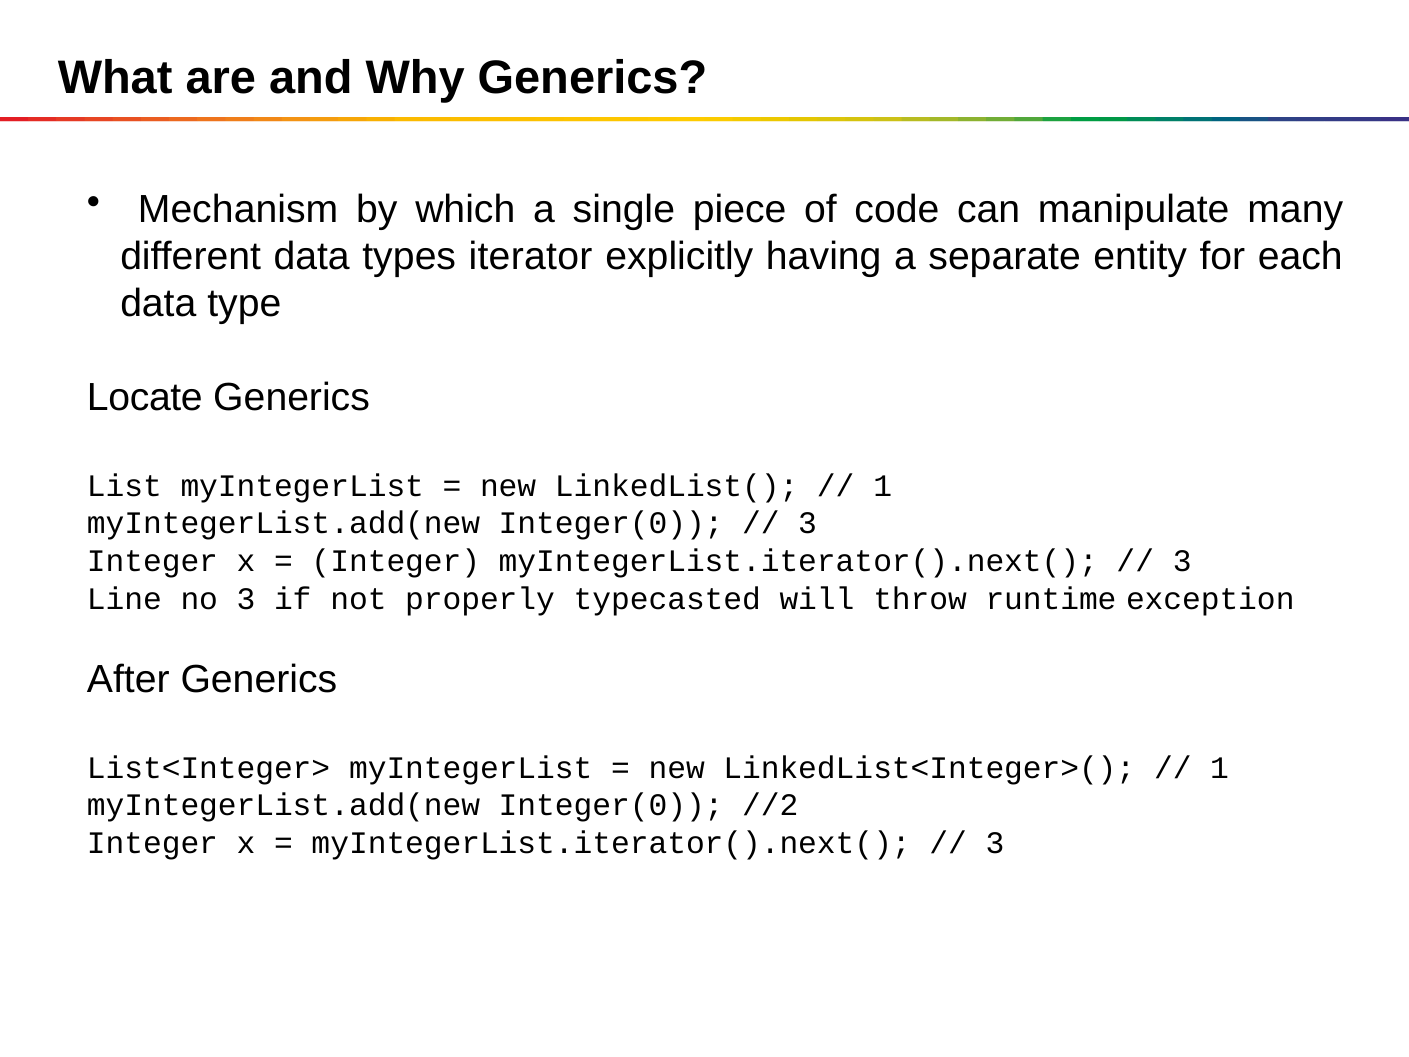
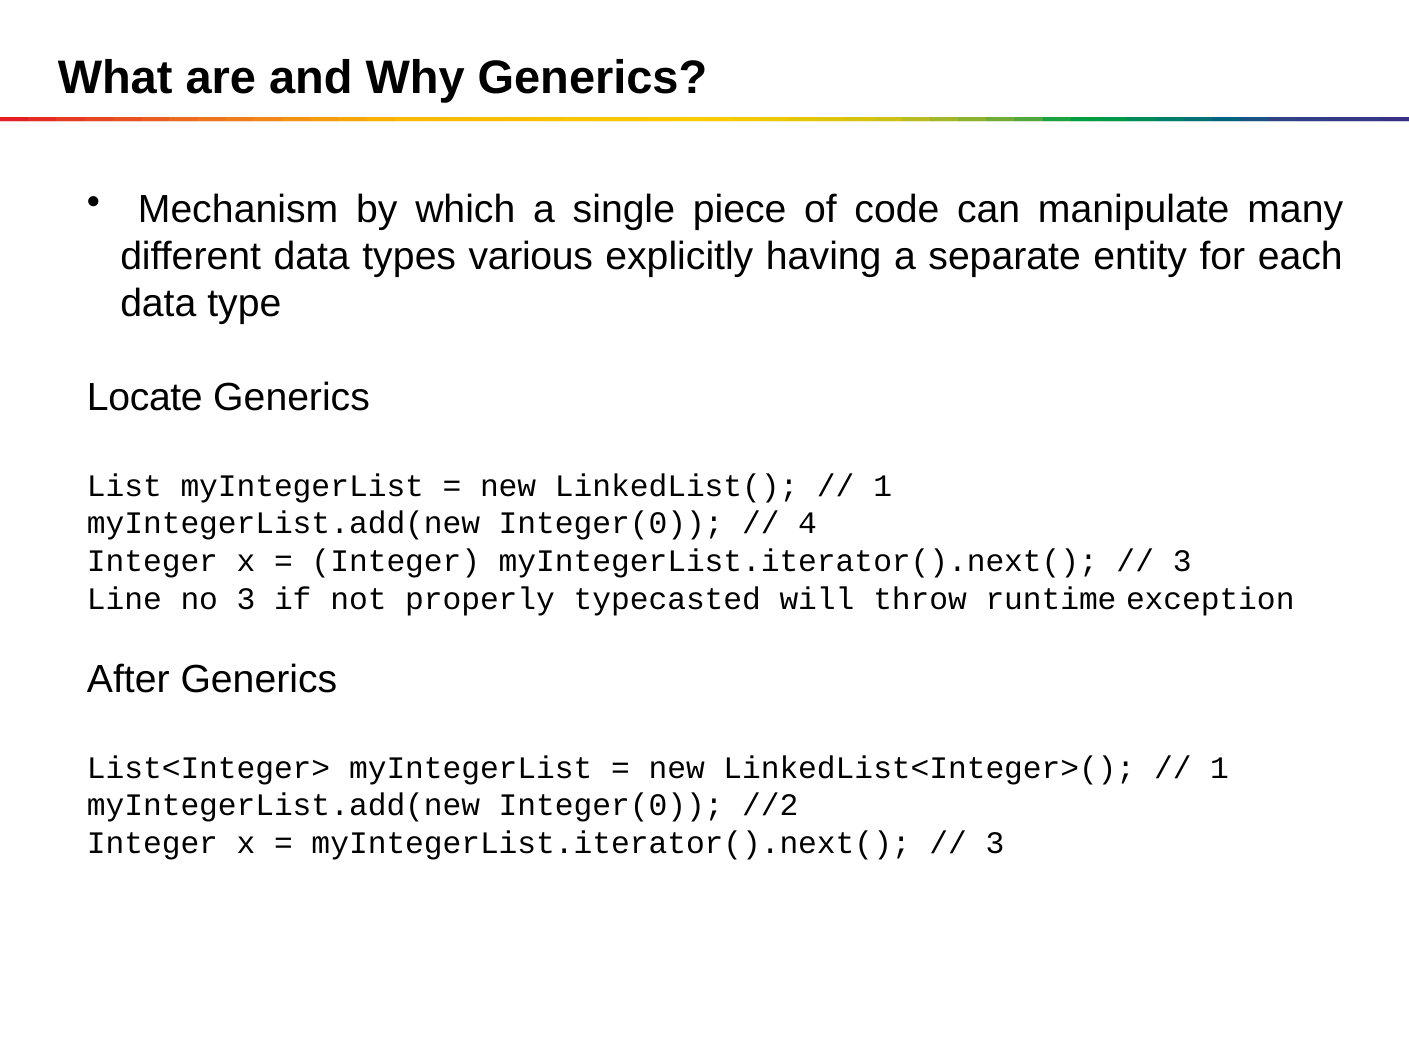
iterator: iterator -> various (531, 256)
3: 3 -> 4 (808, 523)
